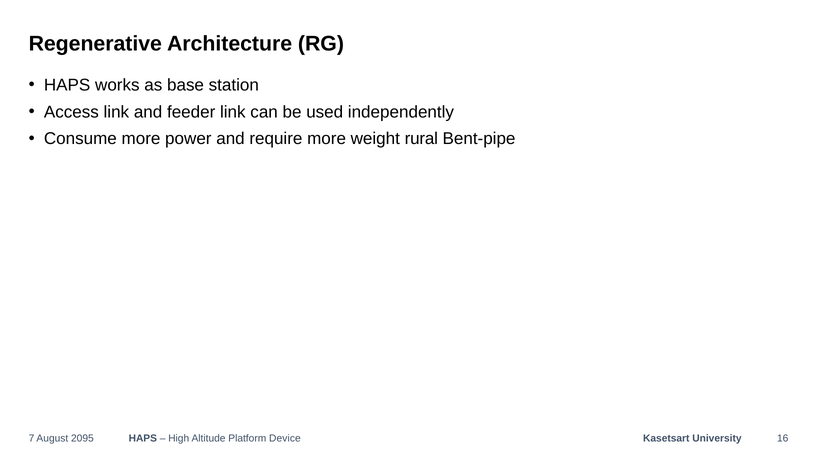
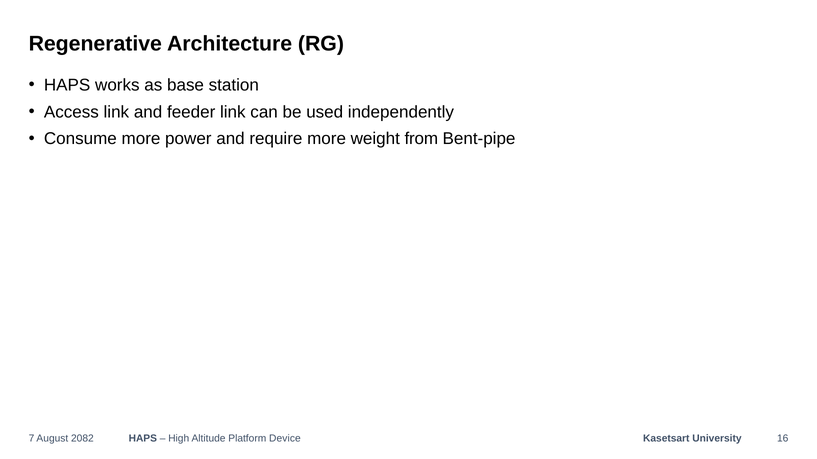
rural: rural -> from (421, 139)
2095: 2095 -> 2082 (82, 439)
